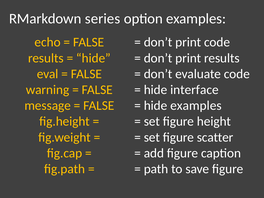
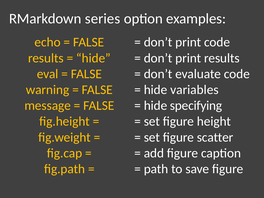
interface: interface -> variables (194, 90)
hide examples: examples -> specifying (196, 106)
